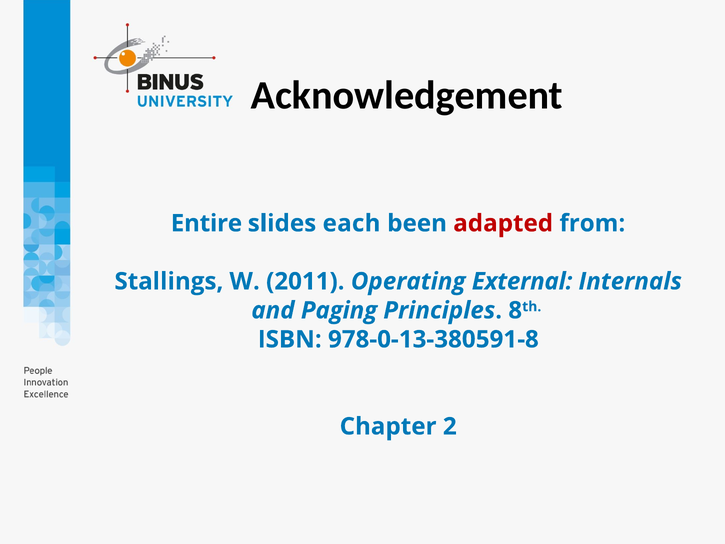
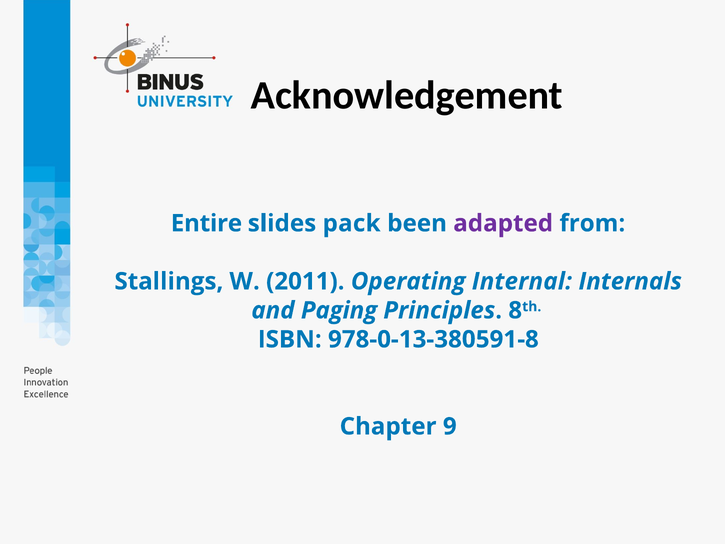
each: each -> pack (352, 223)
adapted colour: red -> purple (503, 223)
External: External -> Internal (522, 281)
2: 2 -> 9 (450, 426)
